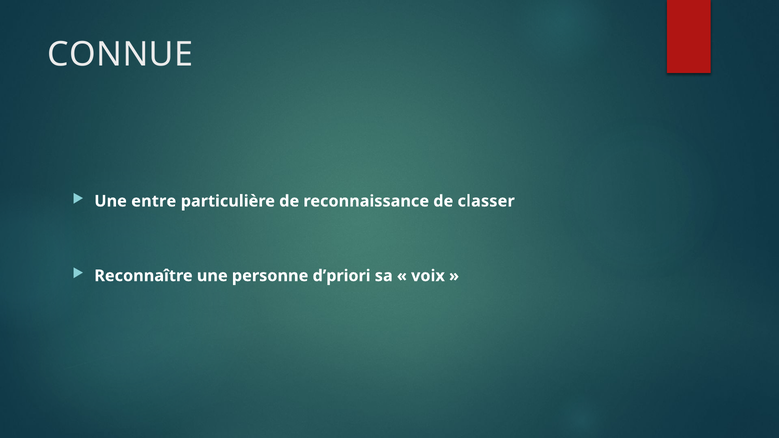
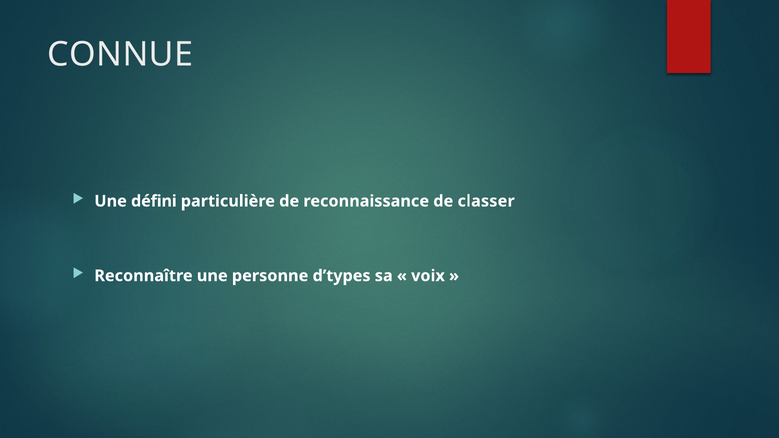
entre: entre -> défini (154, 201)
d’priori: d’priori -> d’types (342, 276)
